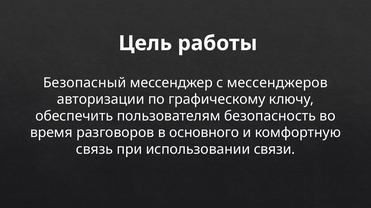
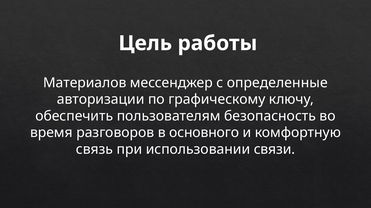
Безопасный: Безопасный -> Материалов (85, 83)
мессенджеров: мессенджеров -> определенные (277, 83)
